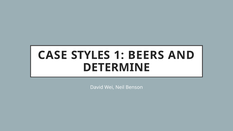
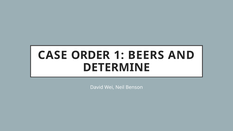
STYLES: STYLES -> ORDER (90, 55)
